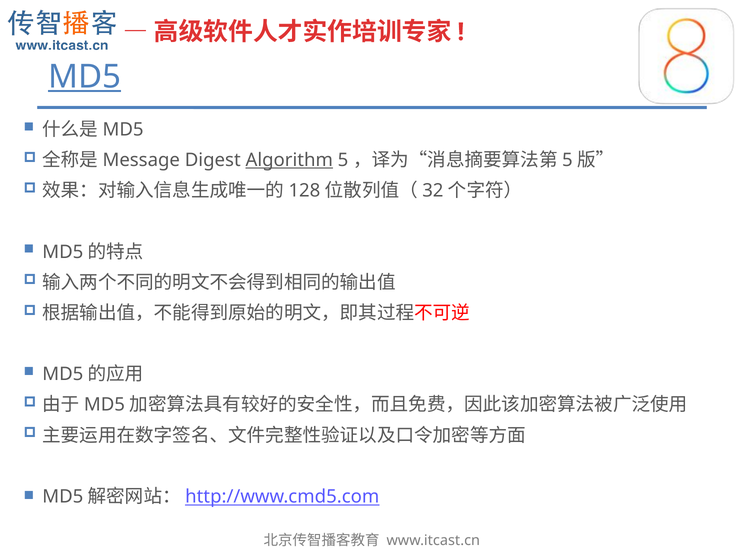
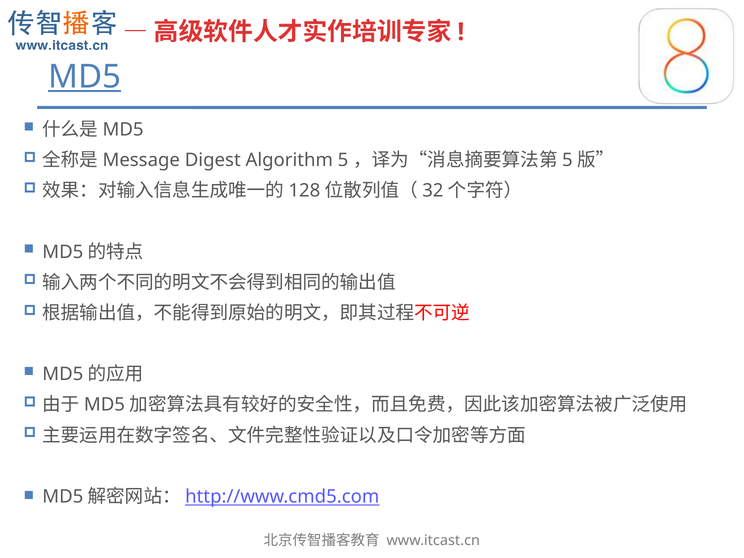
Algorithm underline: present -> none (289, 160)
